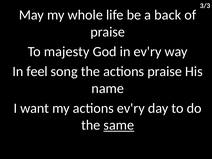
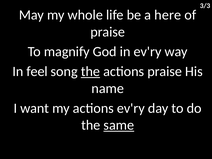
back: back -> here (168, 15)
majesty: majesty -> magnify (67, 52)
the underline: none -> present (90, 71)
